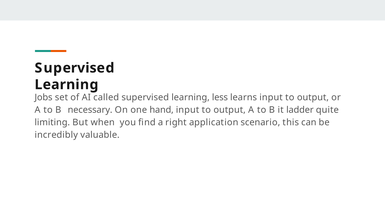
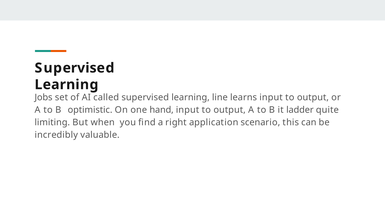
less: less -> line (220, 98)
necessary: necessary -> optimistic (90, 110)
